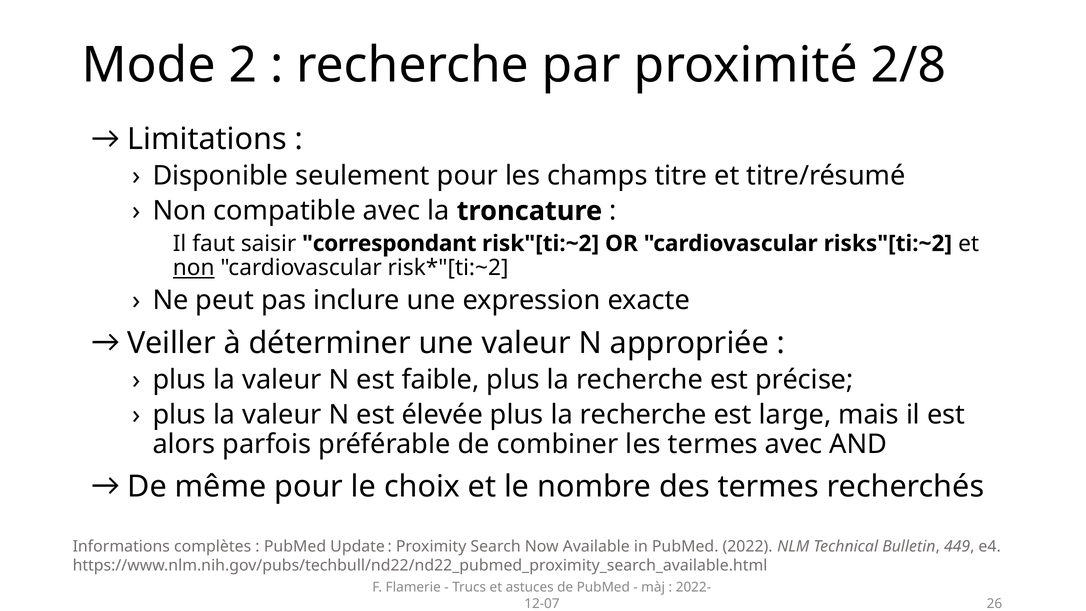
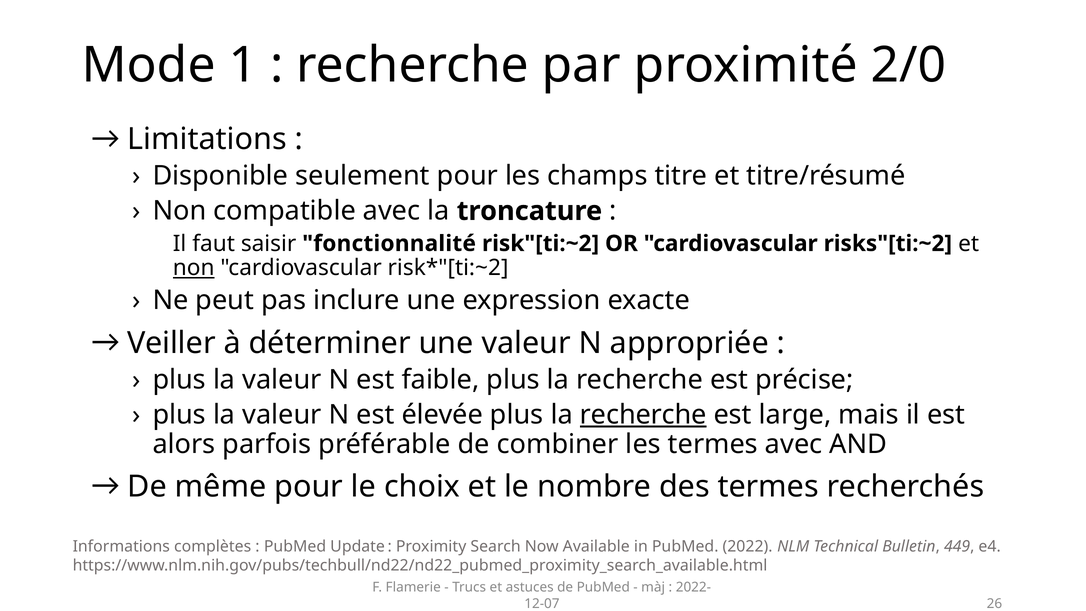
2: 2 -> 1 (243, 66)
2/8: 2/8 -> 2/0 (908, 66)
correspondant: correspondant -> fonctionnalité (389, 243)
recherche underline: none -> present (643, 415)
